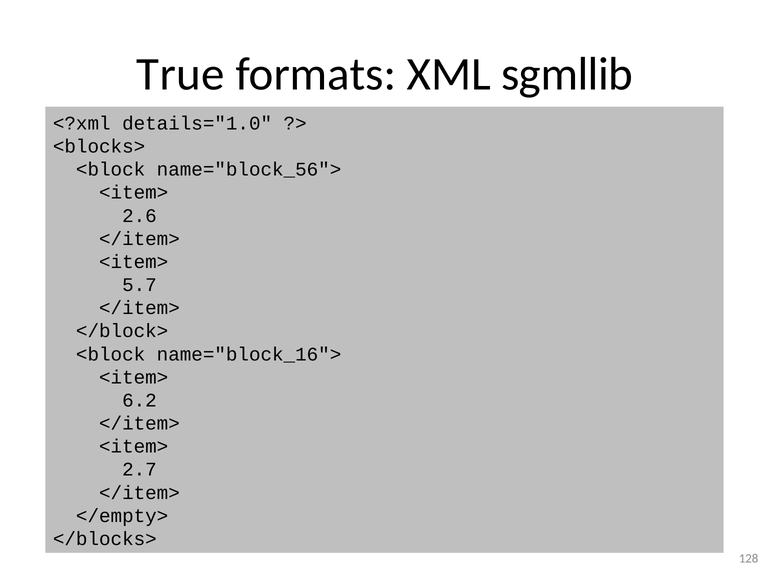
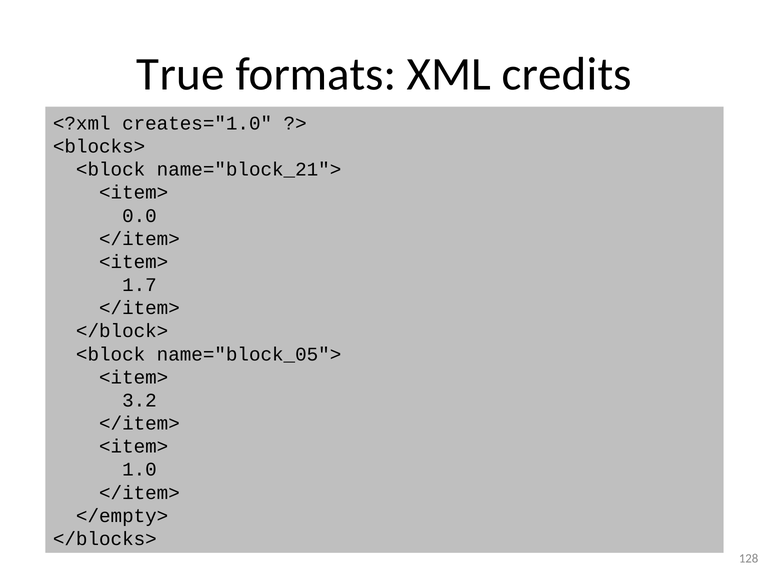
sgmllib: sgmllib -> credits (567, 74)
details="1.0: details="1.0 -> creates="1.0 (197, 123)
name="block_56">: name="block_56"> -> name="block_21"> (249, 169)
2.6: 2.6 -> 0.0 (139, 216)
5.7: 5.7 -> 1.7 (139, 285)
name="block_16">: name="block_16"> -> name="block_05"> (249, 354)
6.2: 6.2 -> 3.2 (139, 400)
2.7: 2.7 -> 1.0 (139, 469)
